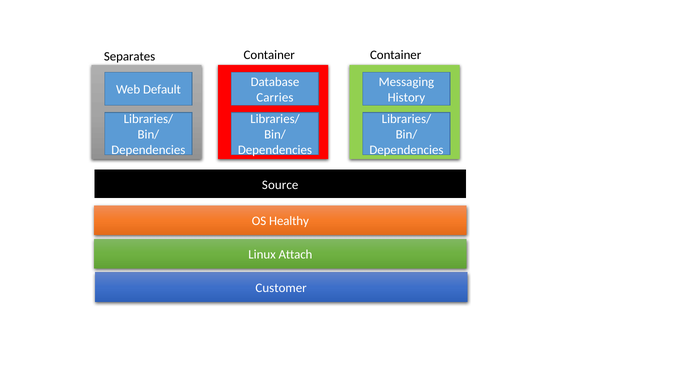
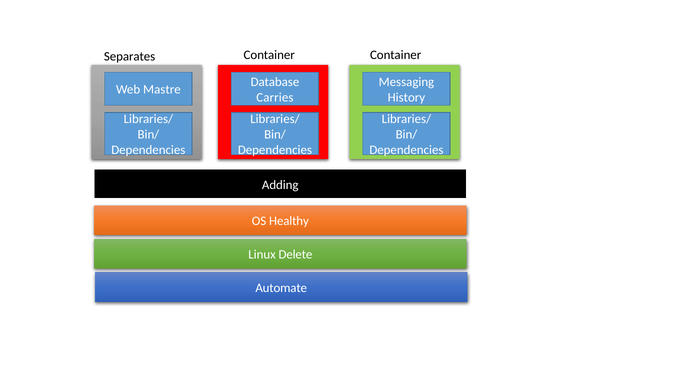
Default: Default -> Mastre (162, 90)
Source: Source -> Adding (280, 185)
Attach: Attach -> Delete (295, 255)
Customer: Customer -> Automate (281, 288)
